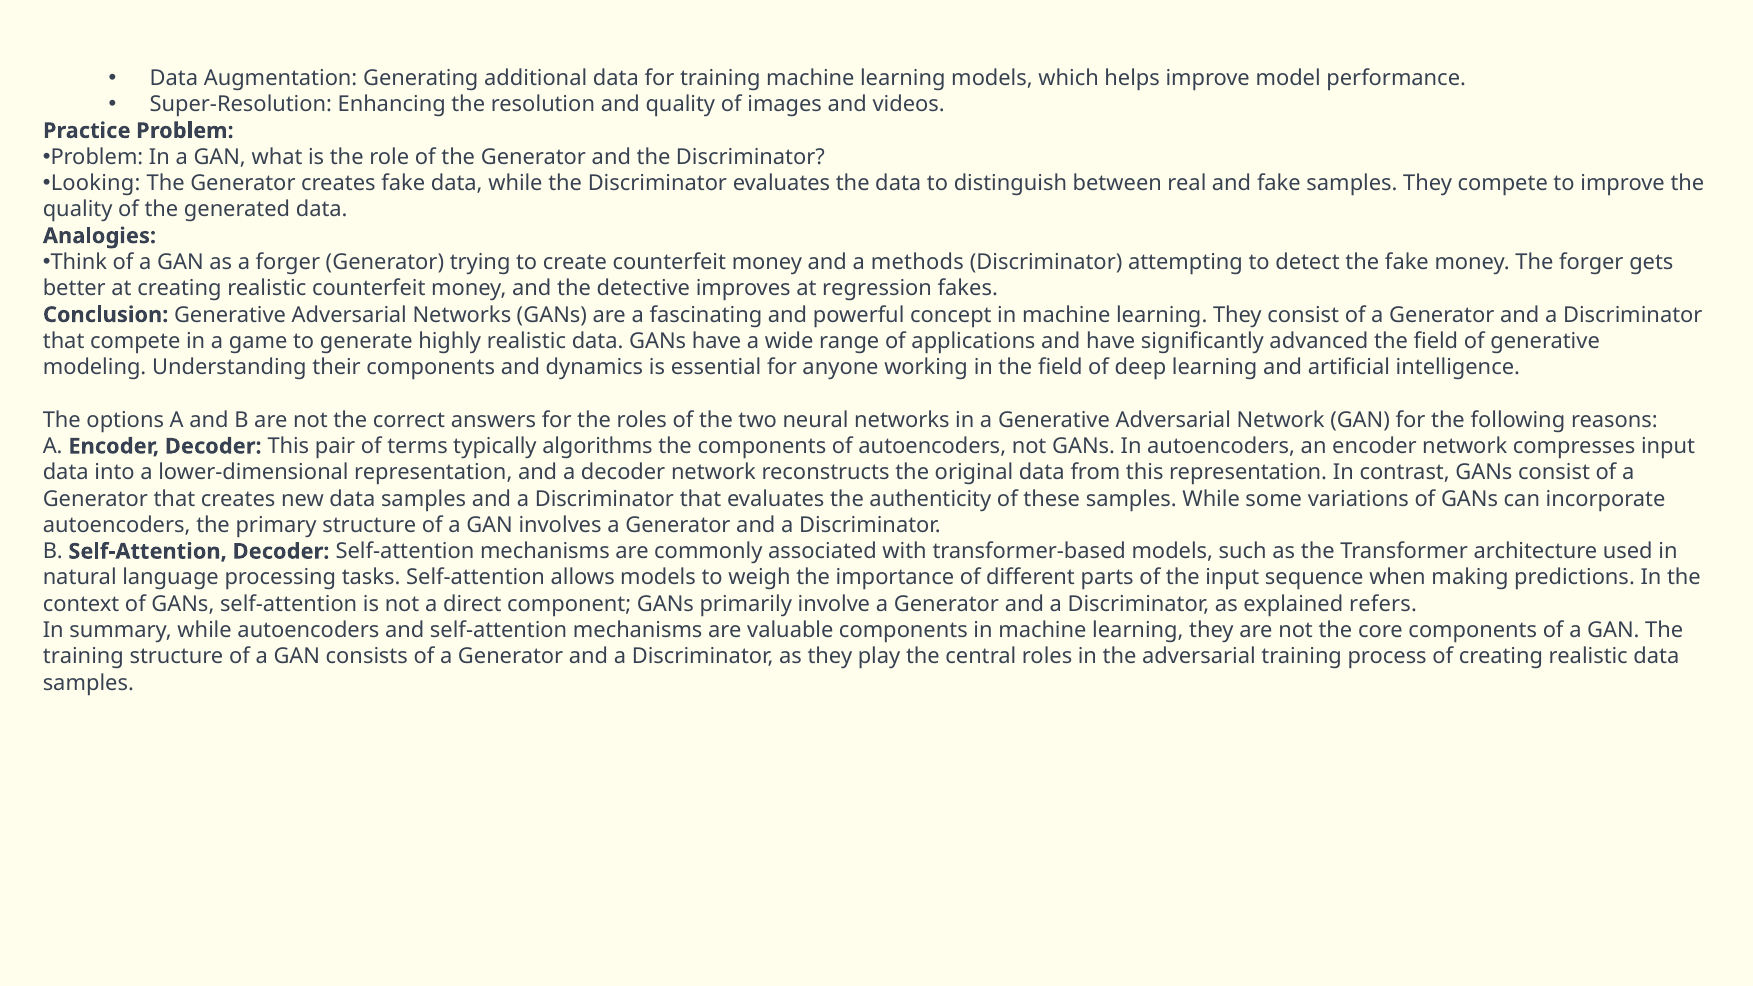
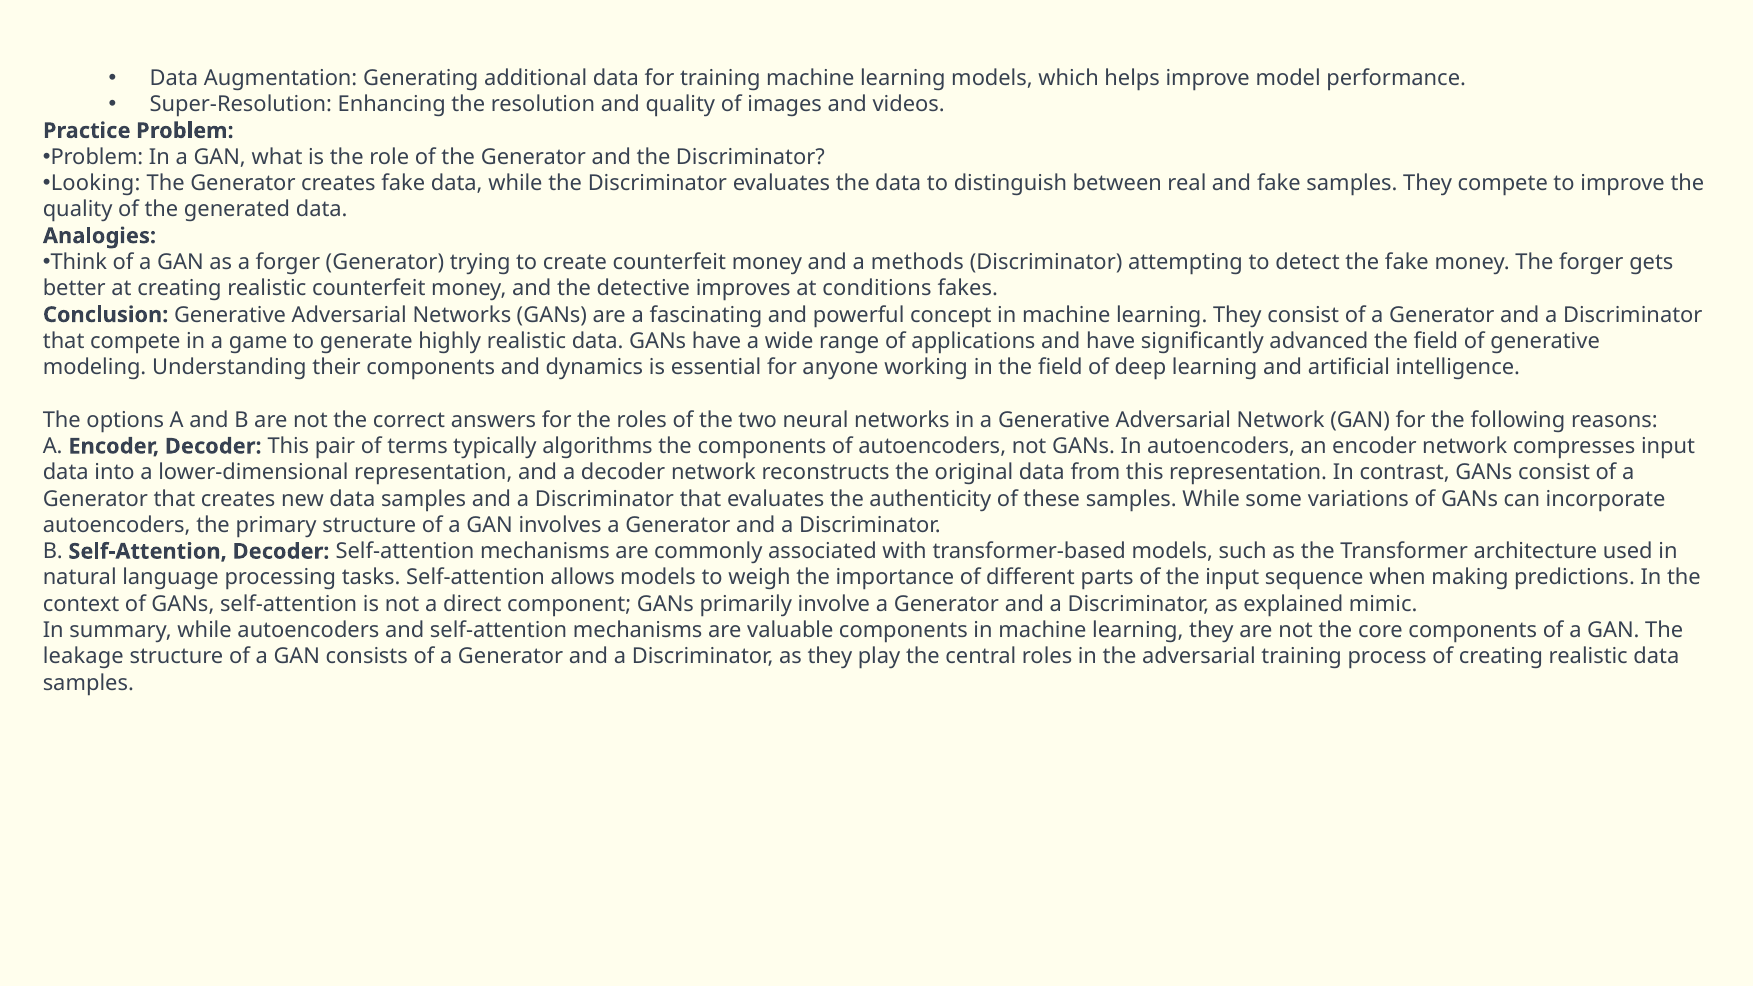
regression: regression -> conditions (877, 289)
refers: refers -> mimic (1383, 604)
training: training -> leakage (83, 657)
